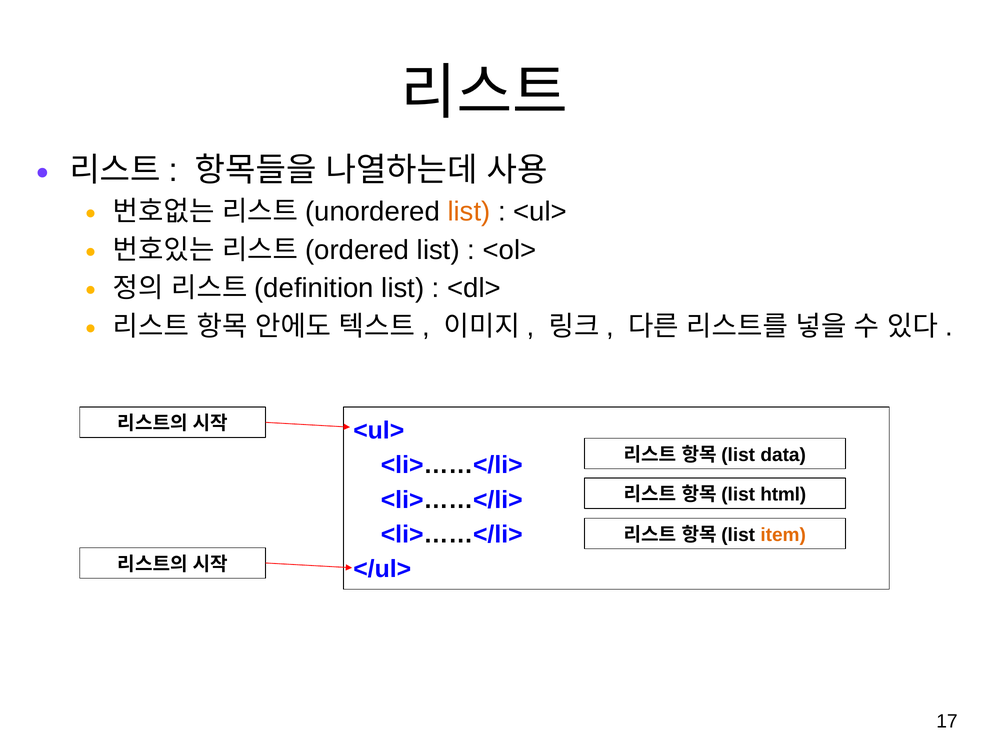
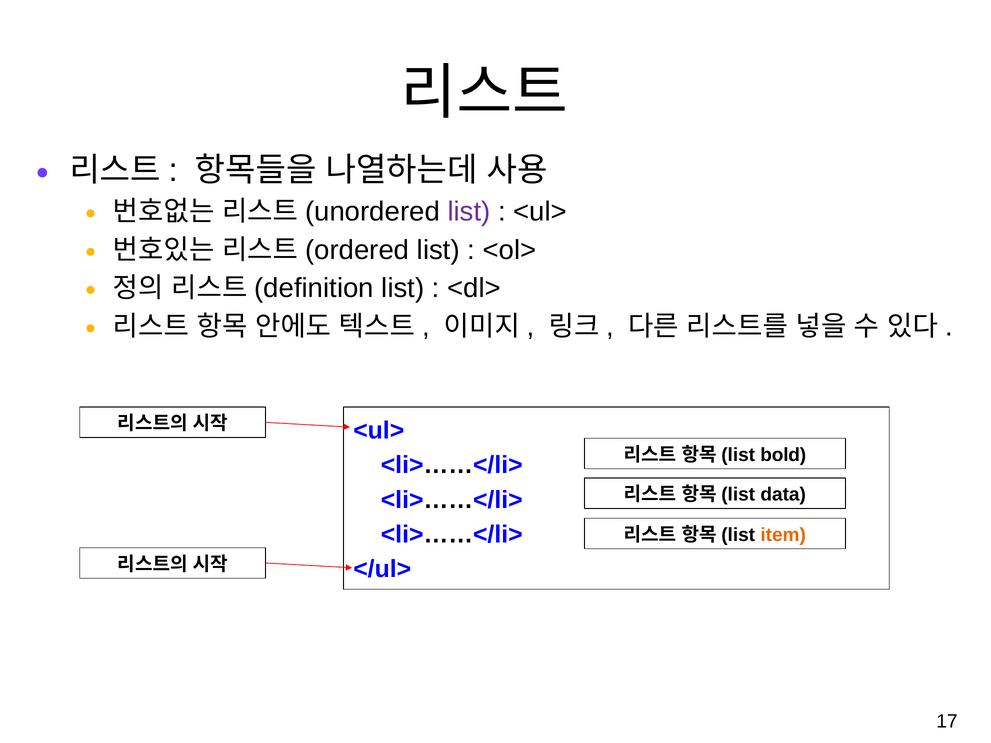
list colour: orange -> purple (469, 212)
data: data -> bold (783, 455)
html: html -> data (783, 495)
